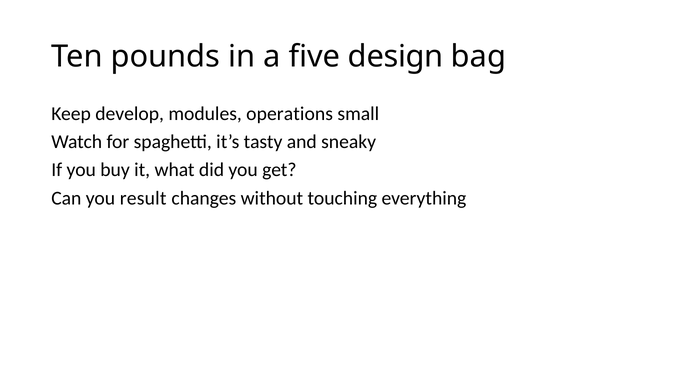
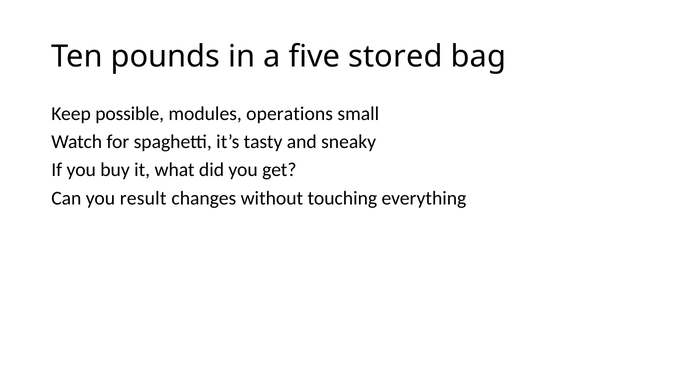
design: design -> stored (395, 57)
develop: develop -> possible (130, 114)
